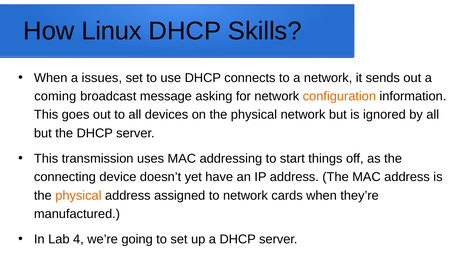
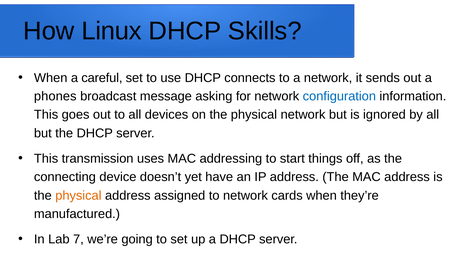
issues: issues -> careful (102, 78)
coming: coming -> phones (55, 96)
configuration colour: orange -> blue (339, 96)
4: 4 -> 7 (78, 240)
